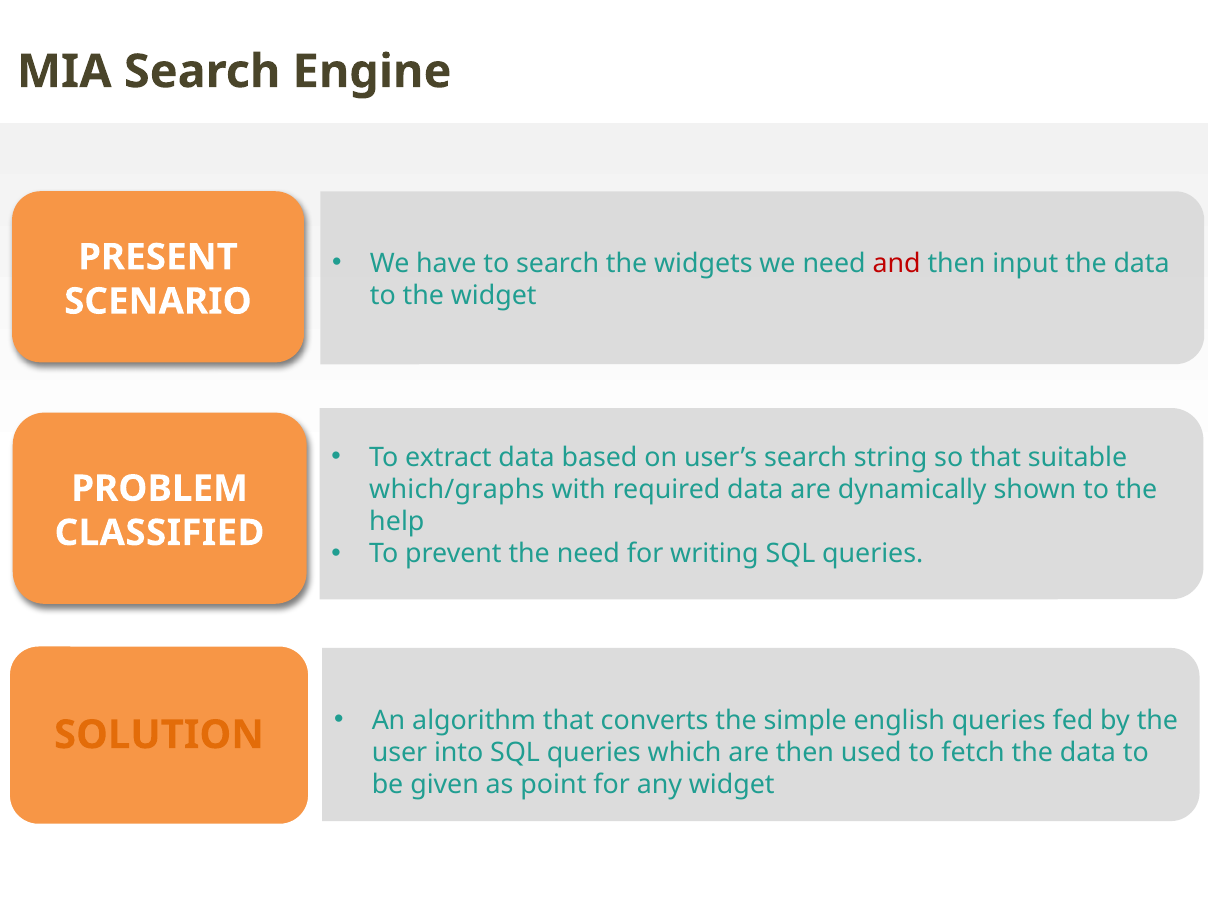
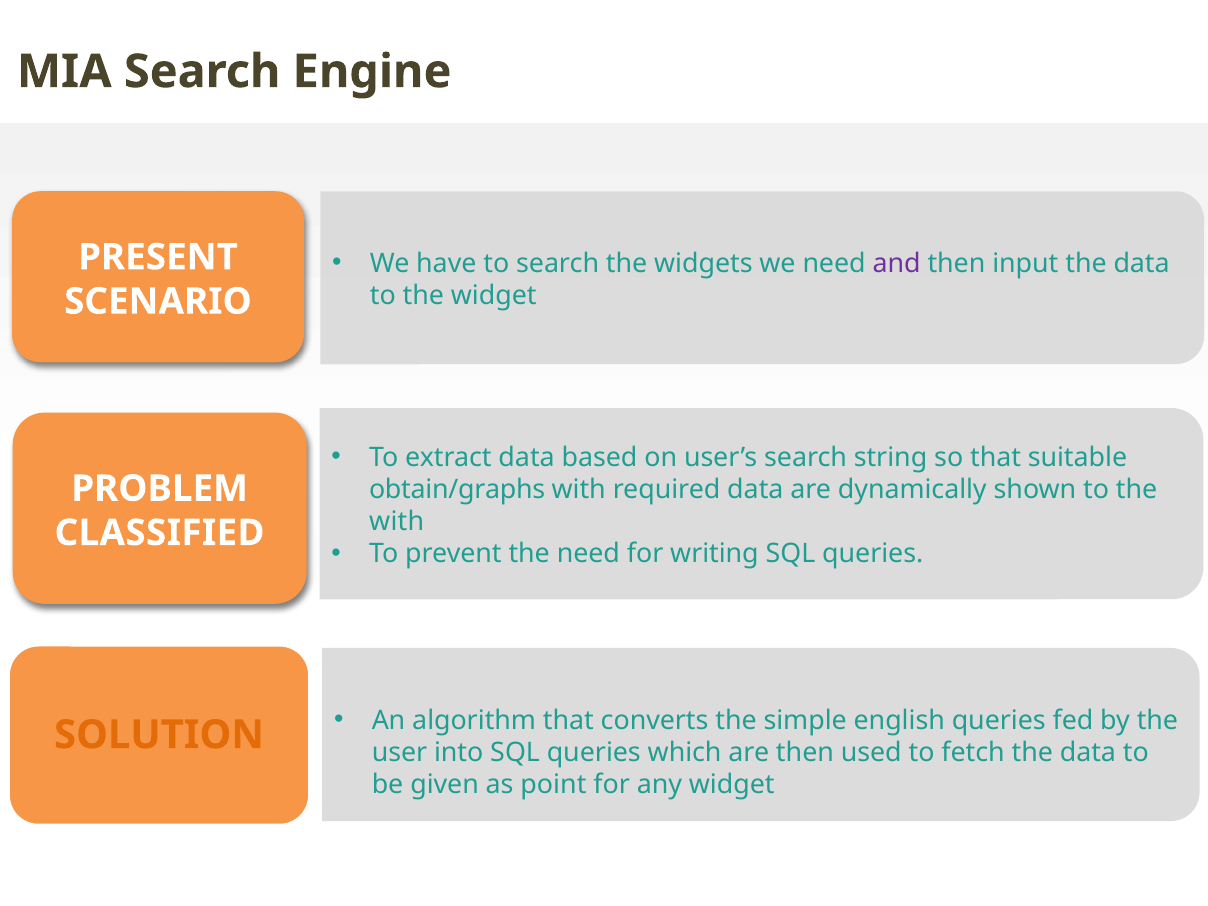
and colour: red -> purple (897, 263)
which/graphs: which/graphs -> obtain/graphs (457, 489)
help: help -> with (397, 522)
